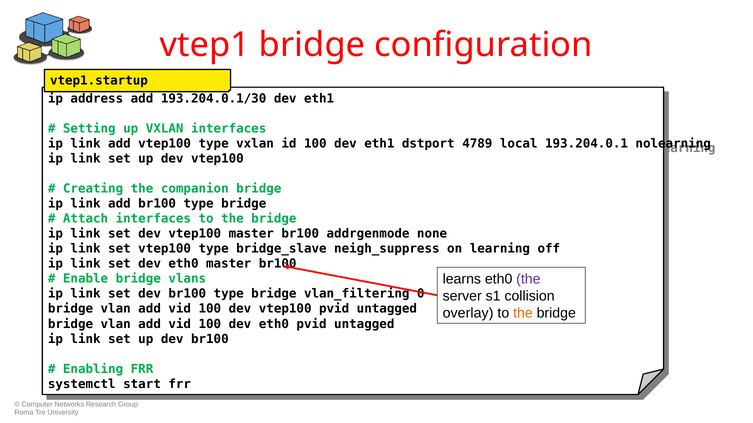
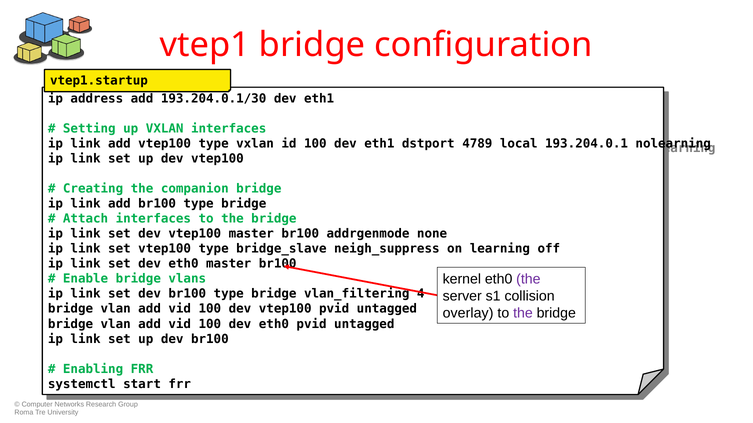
learns: learns -> kernel (462, 280)
0: 0 -> 4 (421, 294)
the colour: orange -> purple (523, 314)
